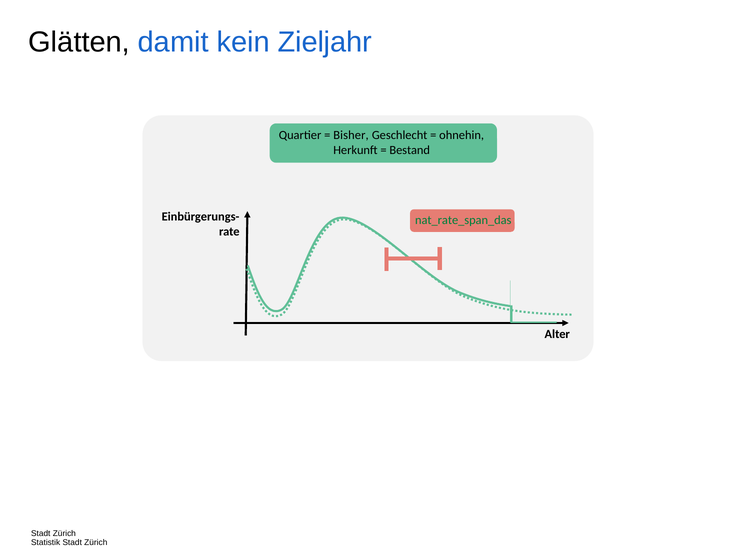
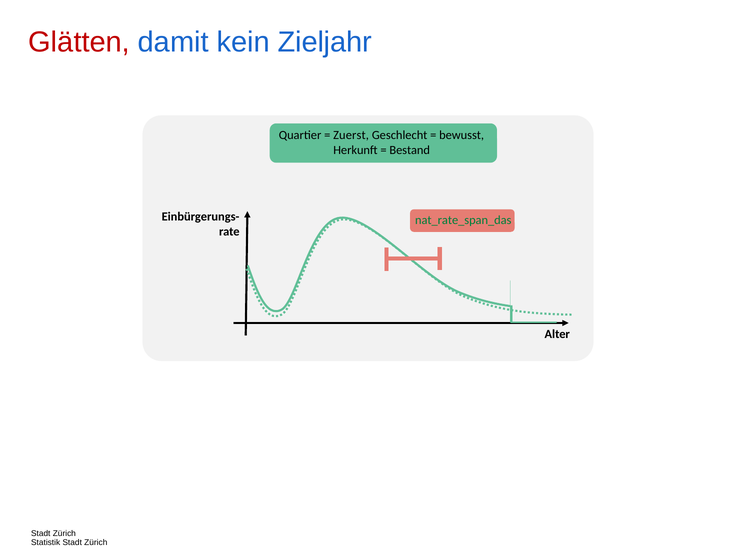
Glätten colour: black -> red (79, 42)
Bisher: Bisher -> Zuerst (351, 135)
ohnehin: ohnehin -> bewusst (462, 135)
